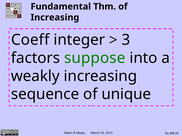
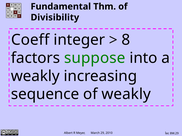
Increasing: Increasing -> Divisibility (55, 17)
3: 3 -> 8 (126, 40)
of unique: unique -> weakly (126, 94)
